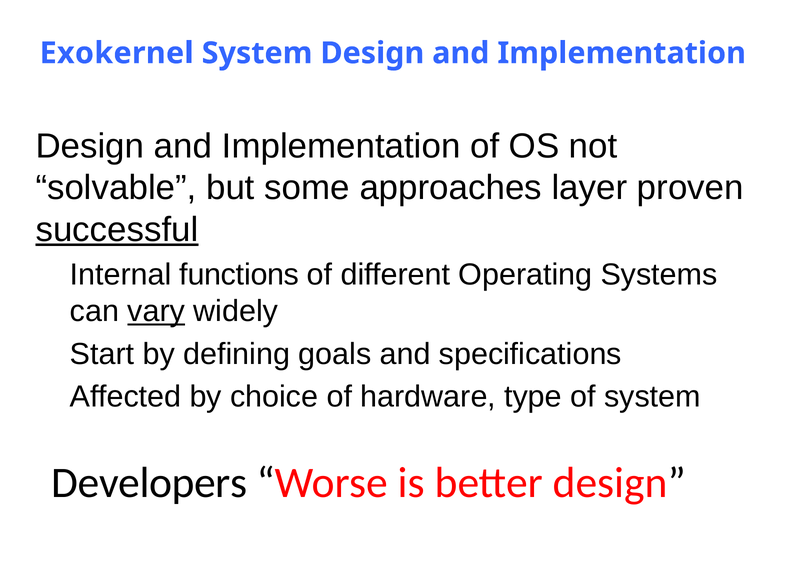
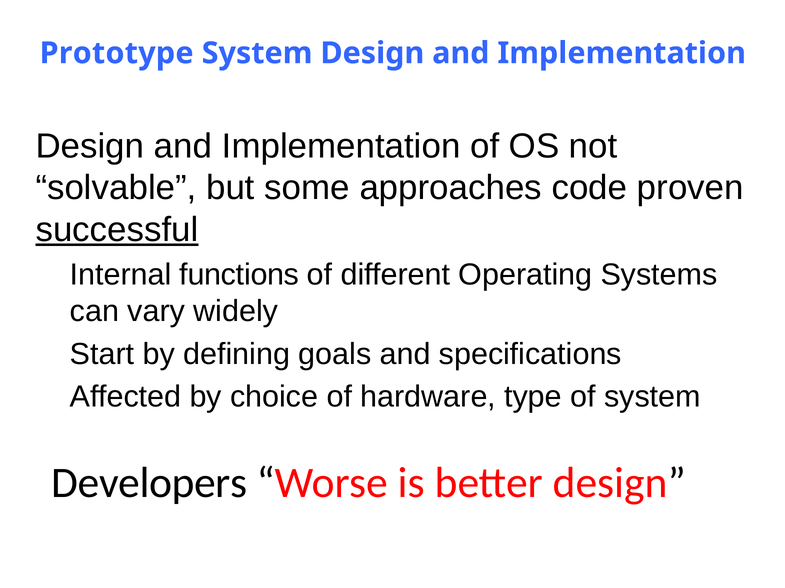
Exokernel: Exokernel -> Prototype (117, 53)
layer: layer -> code (589, 188)
vary underline: present -> none (156, 312)
